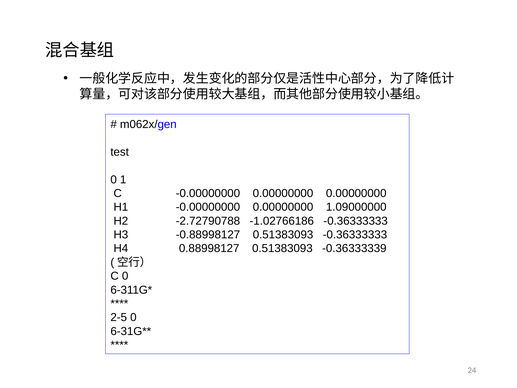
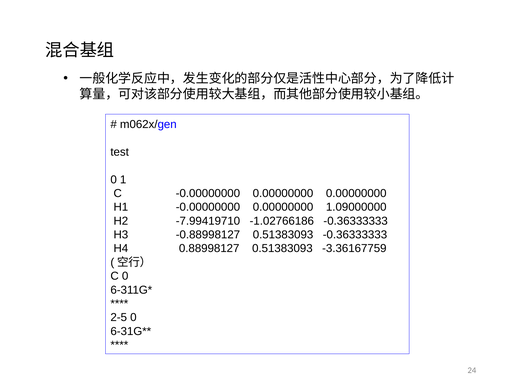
-2.72790788: -2.72790788 -> -7.99419710 (208, 221)
-0.36333339: -0.36333339 -> -3.36167759 (354, 248)
